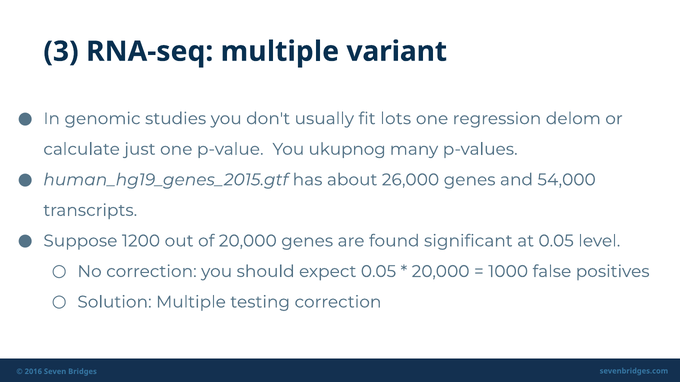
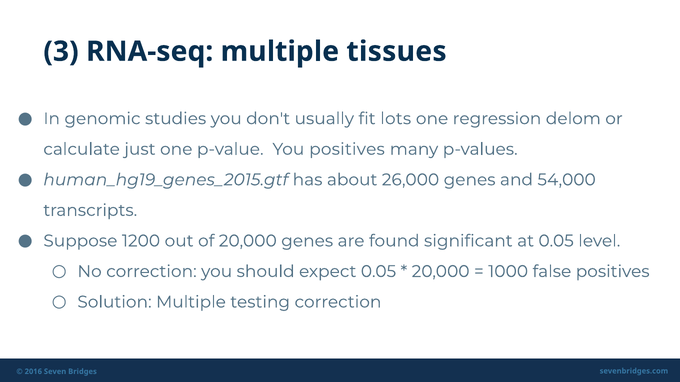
variant: variant -> tissues (397, 52)
You ukupnog: ukupnog -> positives (347, 149)
